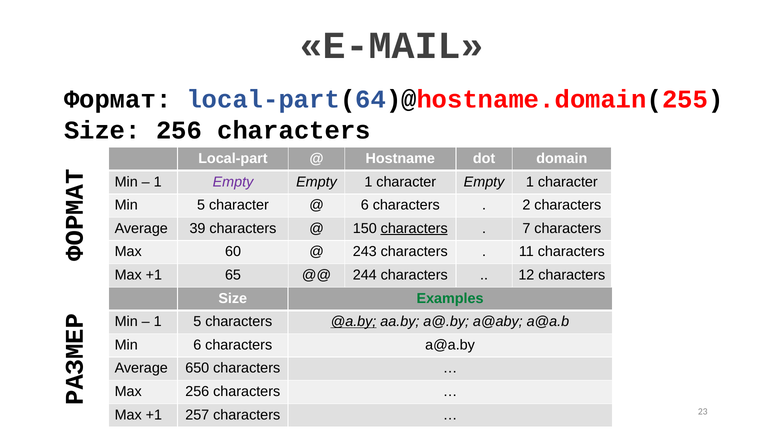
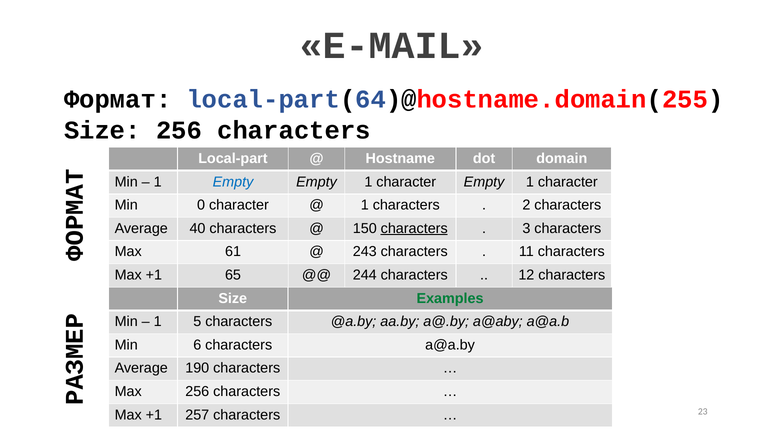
Empty colour: purple -> blue (233, 182)
Min 5: 5 -> 0 (201, 205)
6: 6 -> 1 (365, 205)
39: 39 -> 40 (197, 228)
7: 7 -> 3 (526, 228)
60: 60 -> 61 (233, 252)
@a.by underline: present -> none (354, 322)
650: 650 -> 190 (197, 368)
